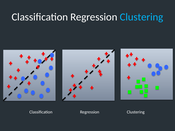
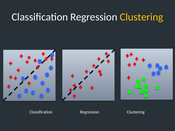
Clustering colour: light blue -> yellow (141, 17)
